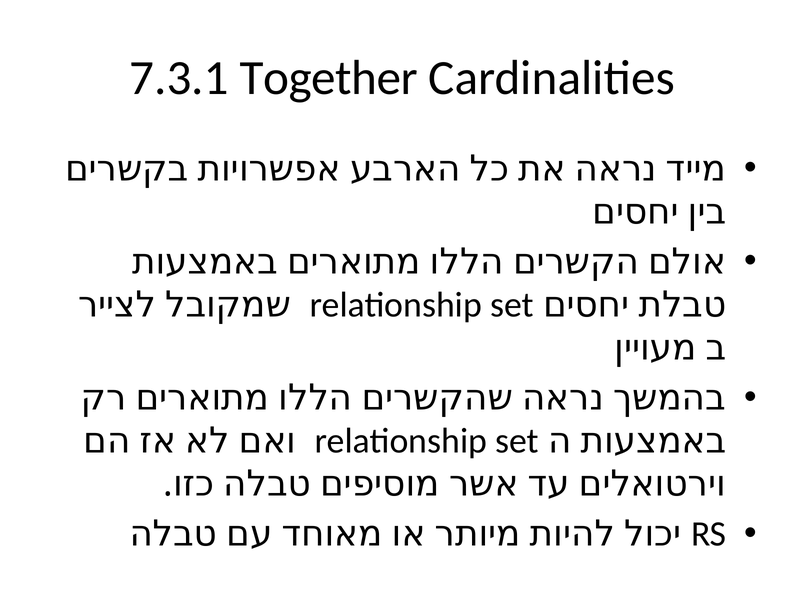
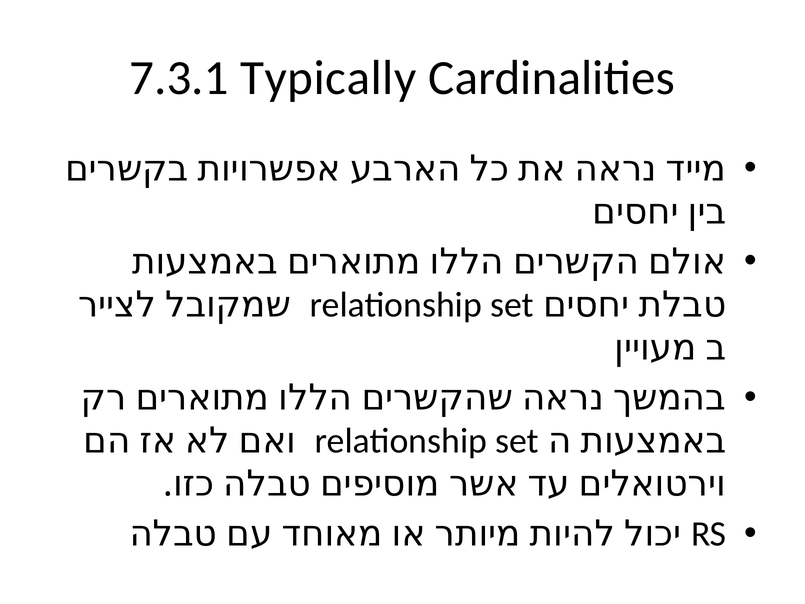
Together: Together -> Typically (328, 78)
